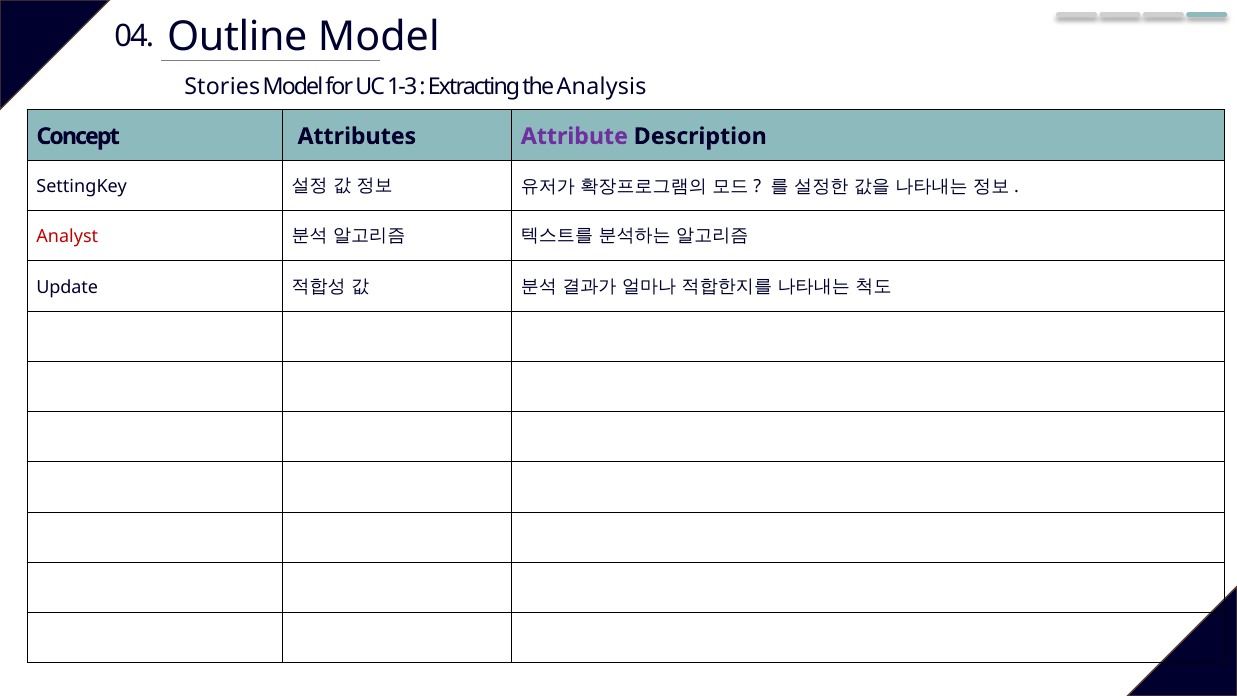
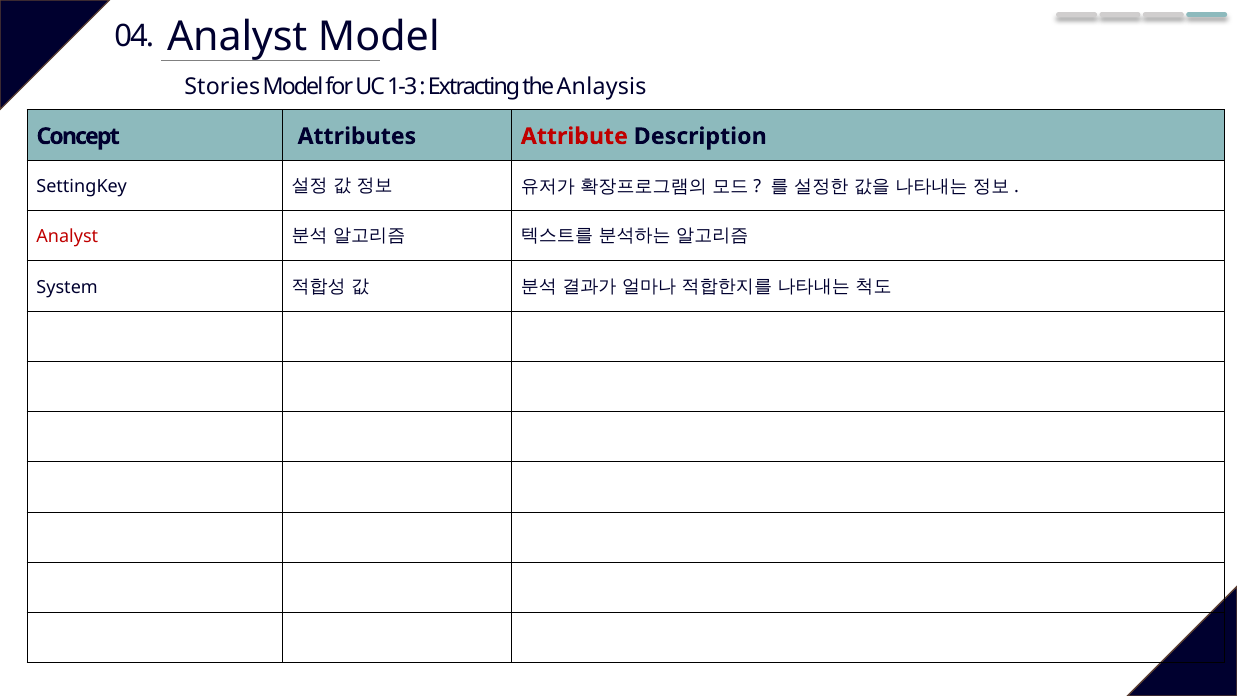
04 Outline: Outline -> Analyst (237, 37)
Analysis: Analysis -> Anlaysis (602, 87)
Attribute colour: purple -> red (574, 136)
Update: Update -> System (67, 287)
